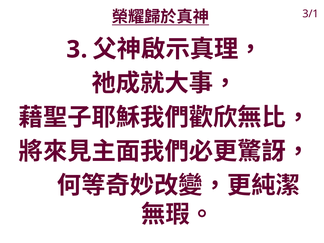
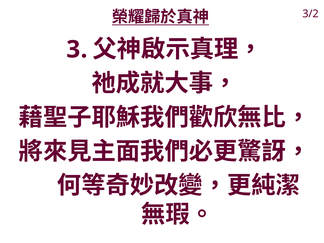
3/1: 3/1 -> 3/2 (311, 14)
